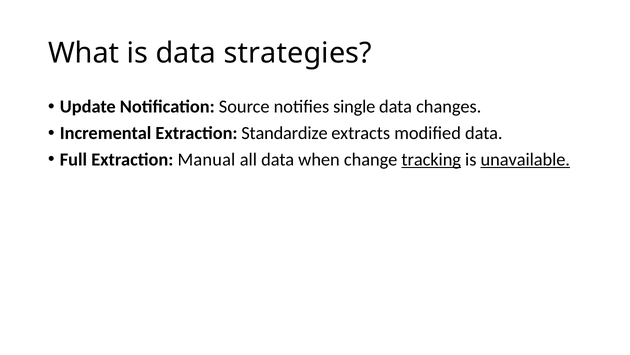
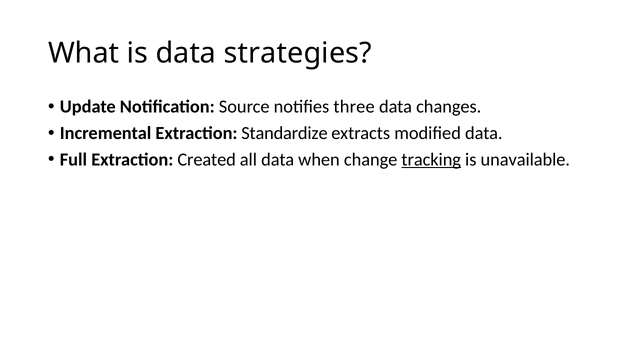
single: single -> three (354, 107)
Manual: Manual -> Created (207, 159)
unavailable underline: present -> none (525, 159)
